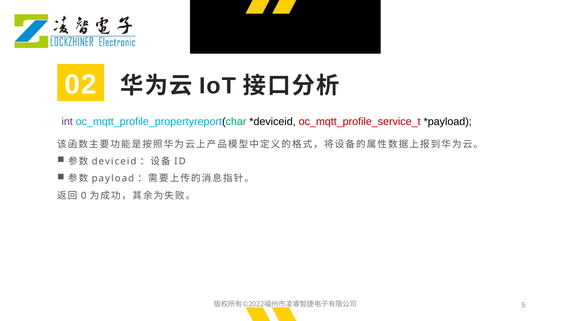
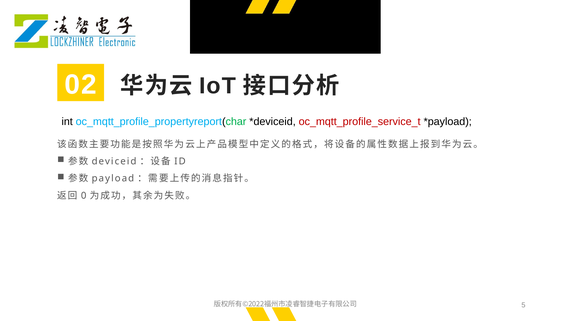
int colour: purple -> black (67, 122)
